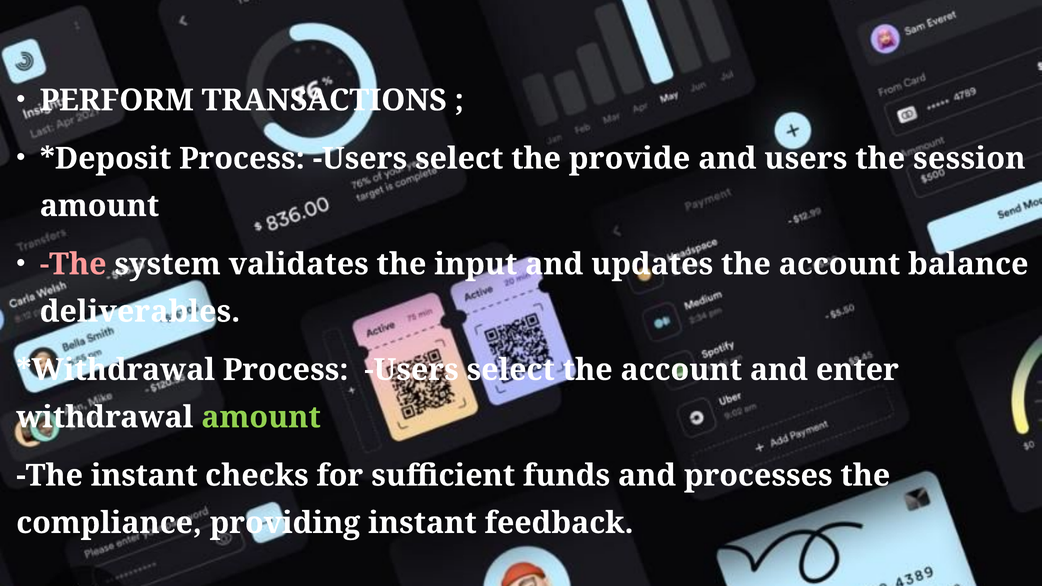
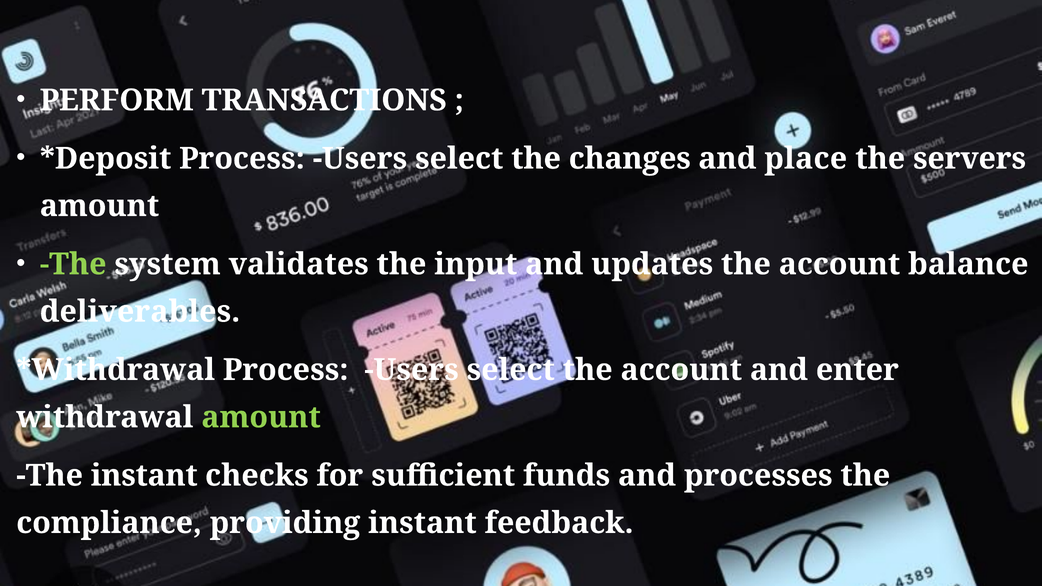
provide: provide -> changes (630, 159)
and users: users -> place (806, 159)
session: session -> servers (970, 159)
The colour: pink -> light green (73, 264)
